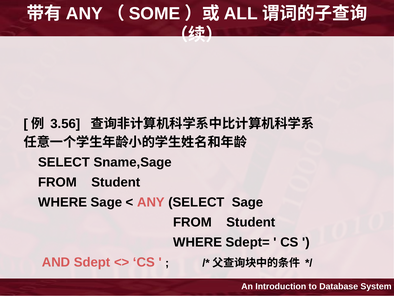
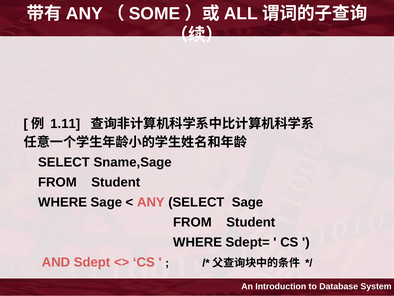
3.56: 3.56 -> 1.11 (65, 124)
